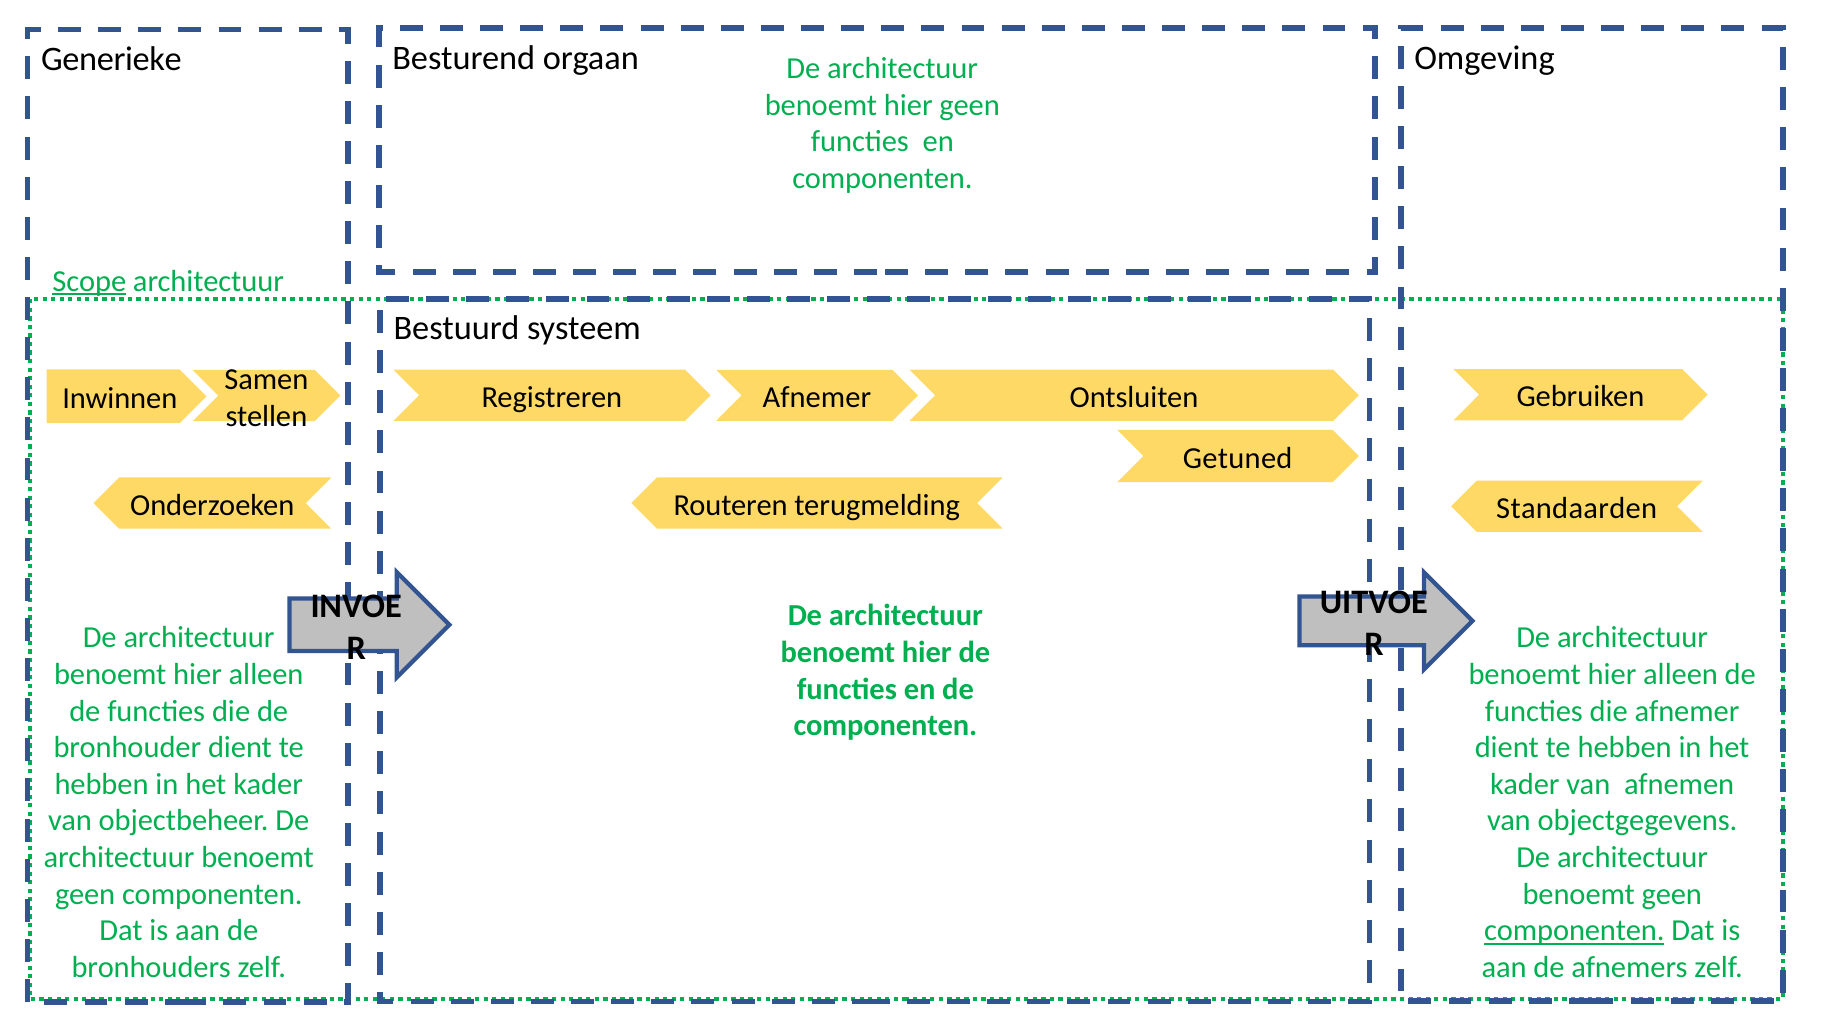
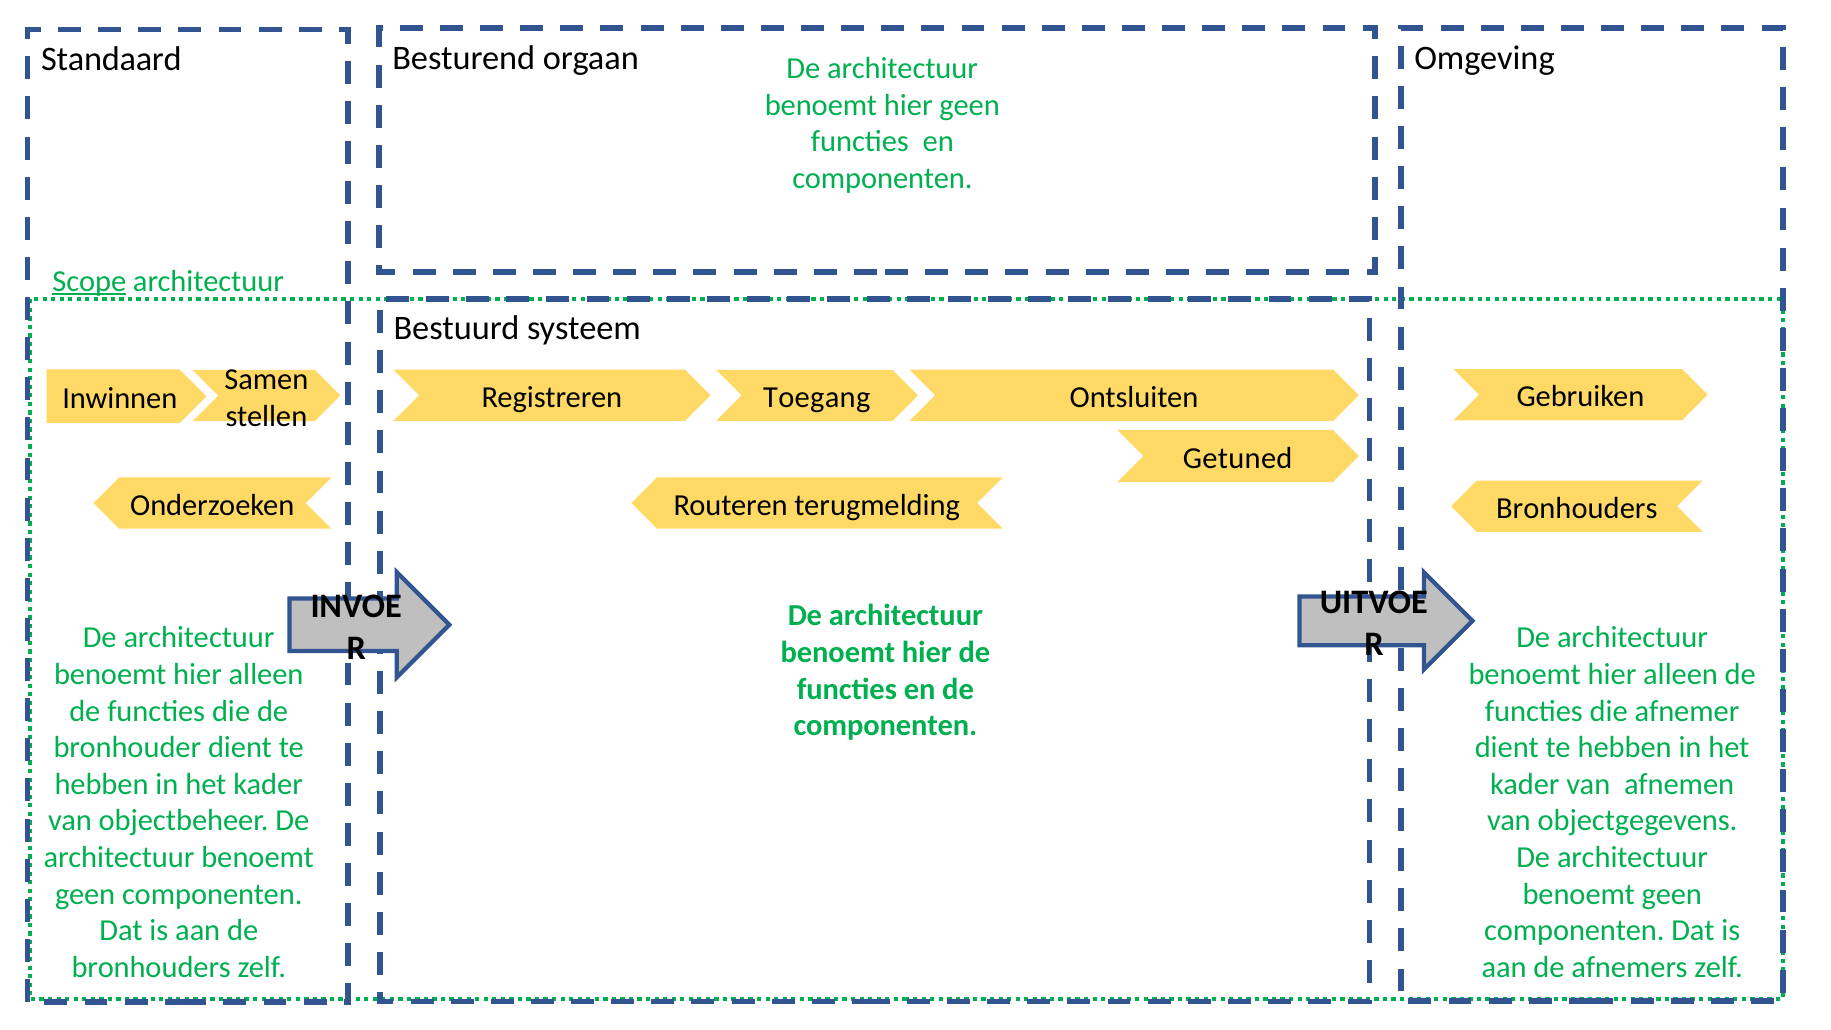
Generieke: Generieke -> Standaard (111, 59)
Afnemer: Afnemer -> Toegang (817, 397)
Onderzoeken Standaarden: Standaarden -> Bronhouders (1577, 508)
componenten underline: present -> none (1574, 931)
